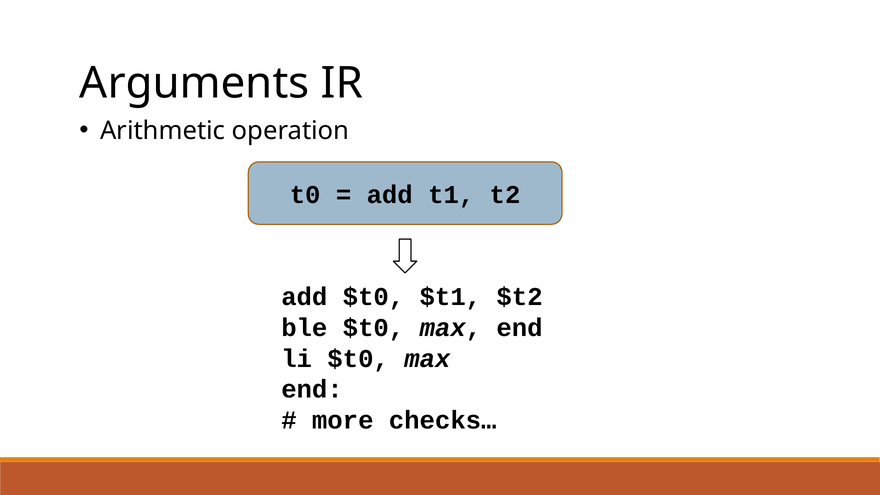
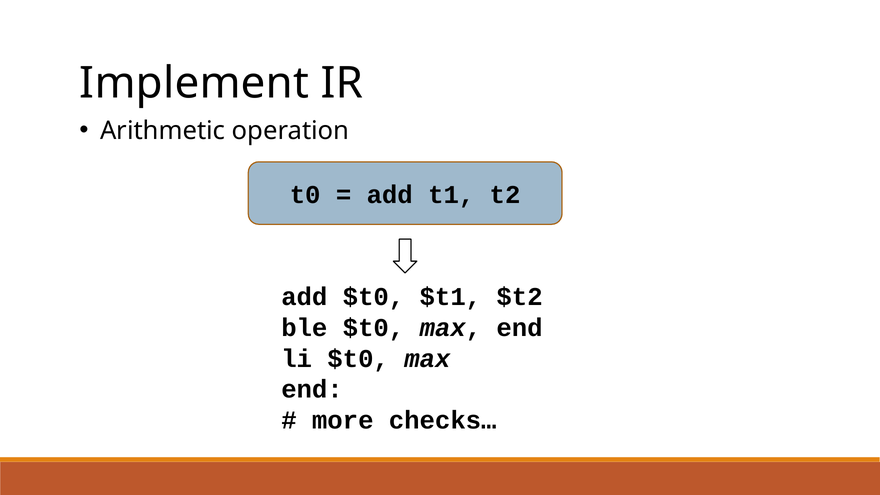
Arguments: Arguments -> Implement (194, 83)
